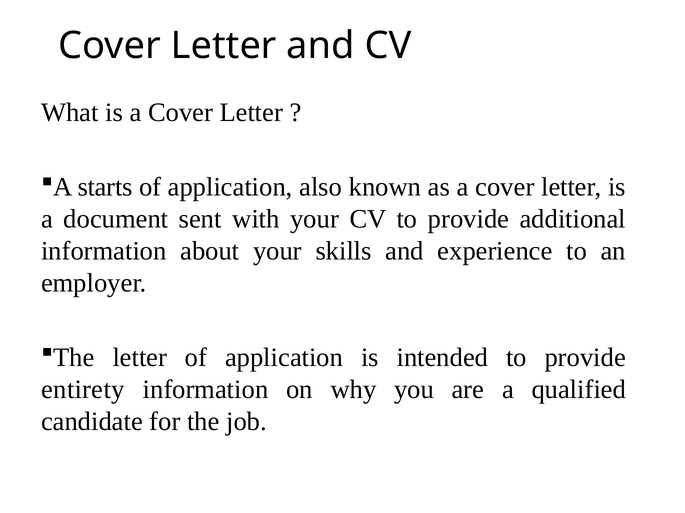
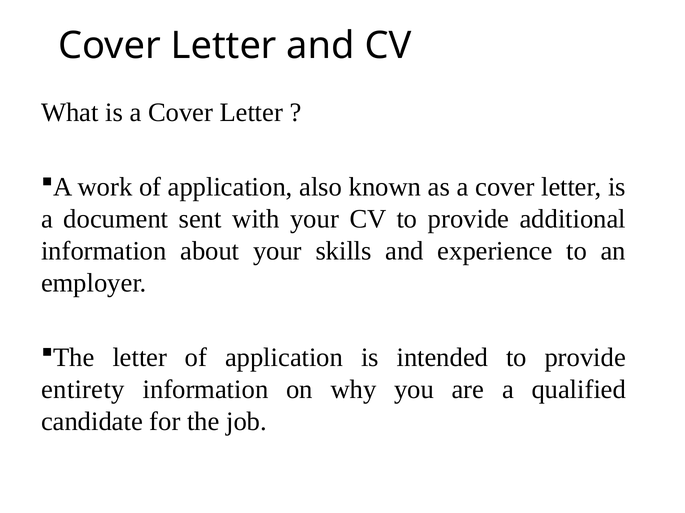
starts: starts -> work (105, 187)
